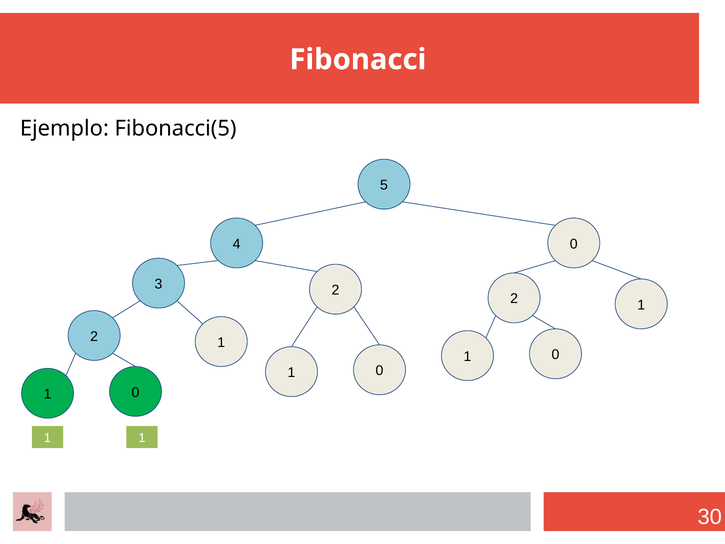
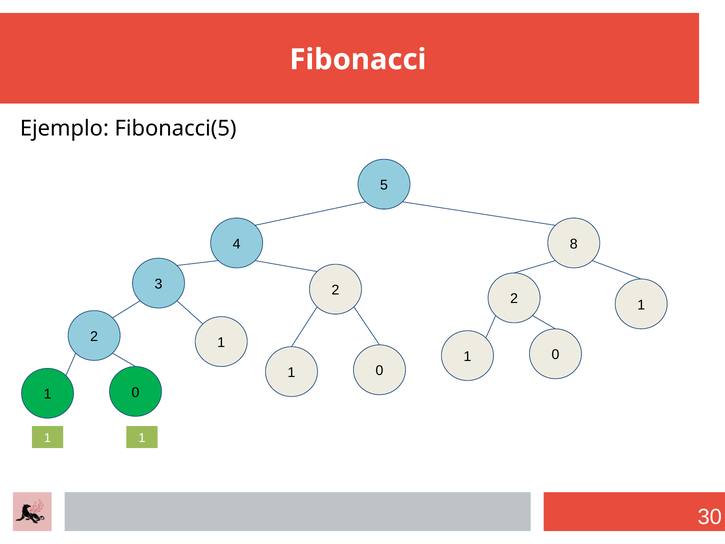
4 0: 0 -> 8 (574, 244)
